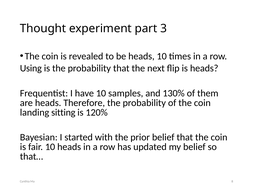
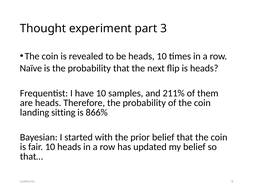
Using: Using -> Naïve (31, 68)
130%: 130% -> 211% (174, 93)
120%: 120% -> 866% (97, 112)
